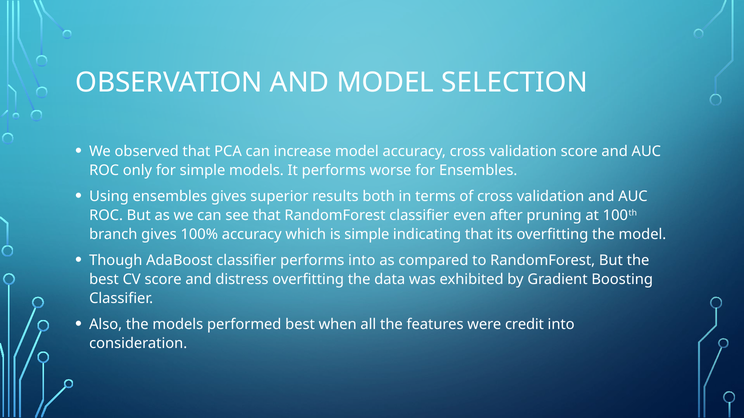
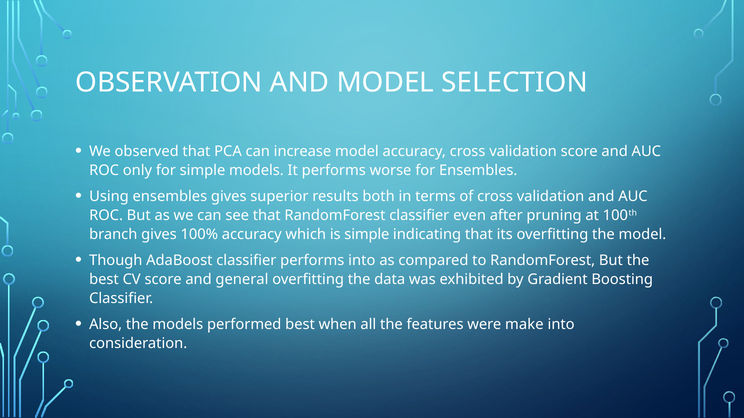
distress: distress -> general (242, 280)
credit: credit -> make (524, 325)
